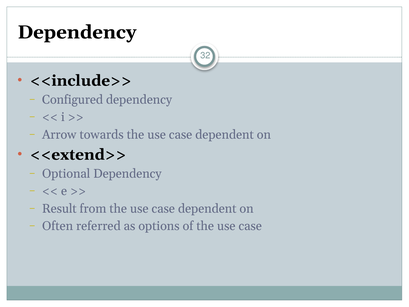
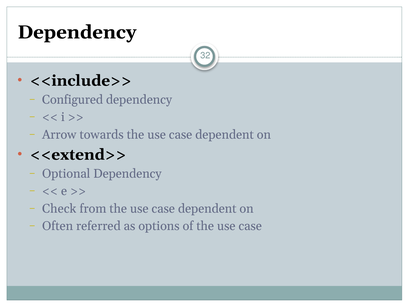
Result: Result -> Check (59, 208)
